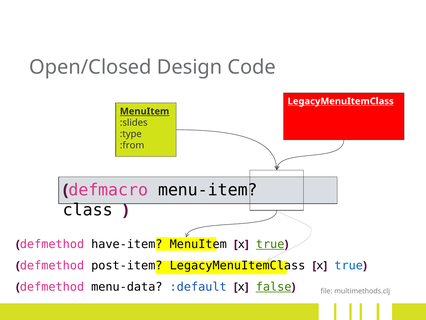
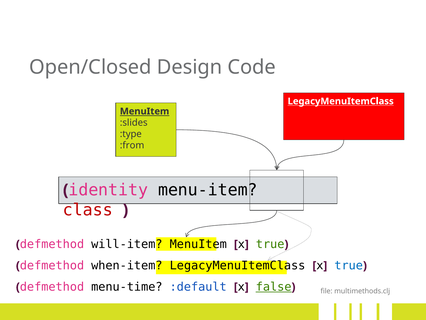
defmacro: defmacro -> identity (108, 190)
class colour: black -> red (88, 210)
have-item: have-item -> will-item (127, 244)
true underline: present -> none (270, 244)
post-item: post-item -> when-item (127, 265)
menu-data: menu-data -> menu-time (127, 287)
